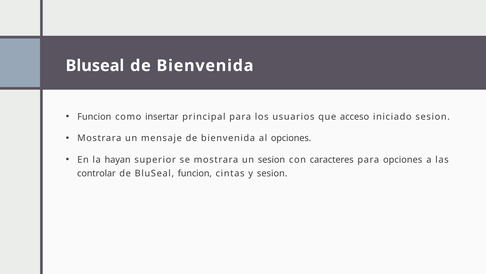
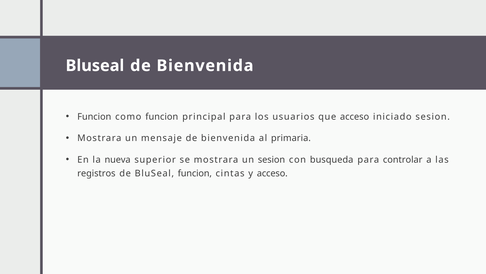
como insertar: insertar -> funcion (162, 116)
al opciones: opciones -> primaria (291, 138)
hayan: hayan -> nueva (118, 159)
caracteres: caracteres -> busqueda (332, 159)
para opciones: opciones -> controlar (403, 159)
controlar: controlar -> registros (96, 173)
y sesion: sesion -> acceso (272, 173)
